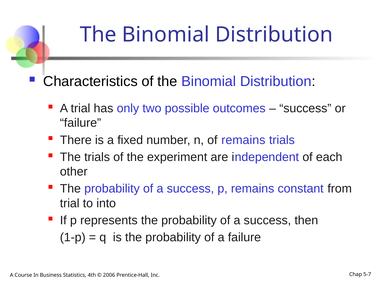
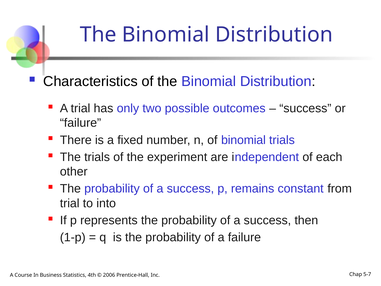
of remains: remains -> binomial (243, 140)
